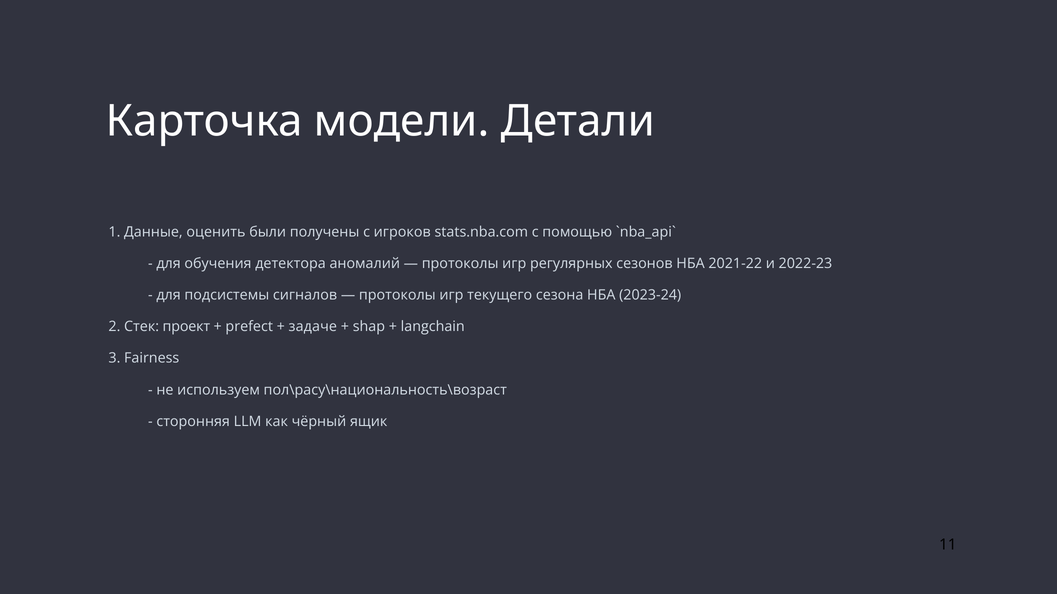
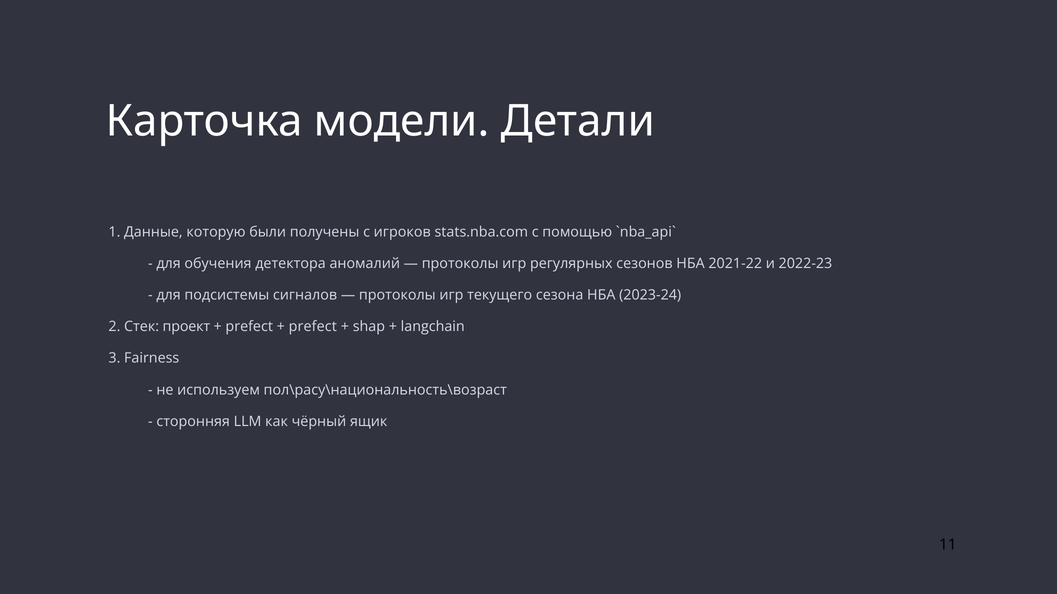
оценить: оценить -> которую (216, 232)
задаче: задаче -> prefect (313, 327)
